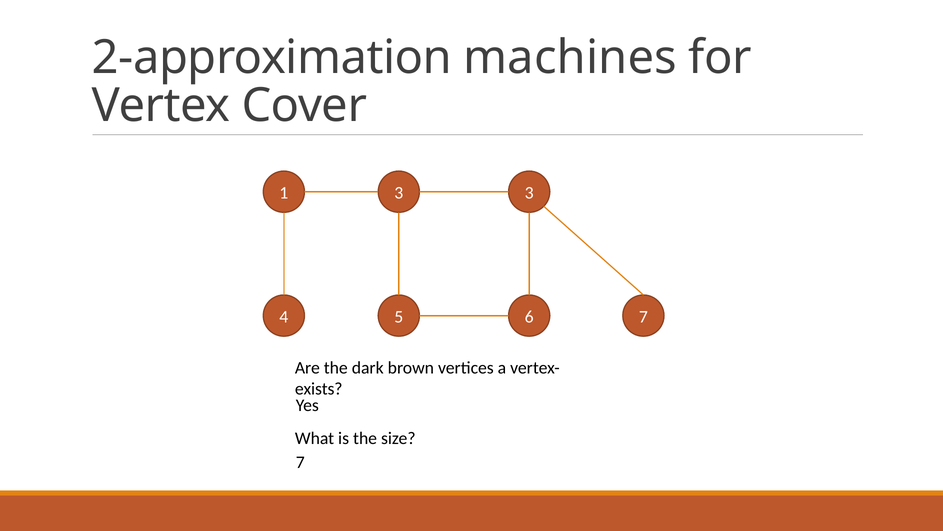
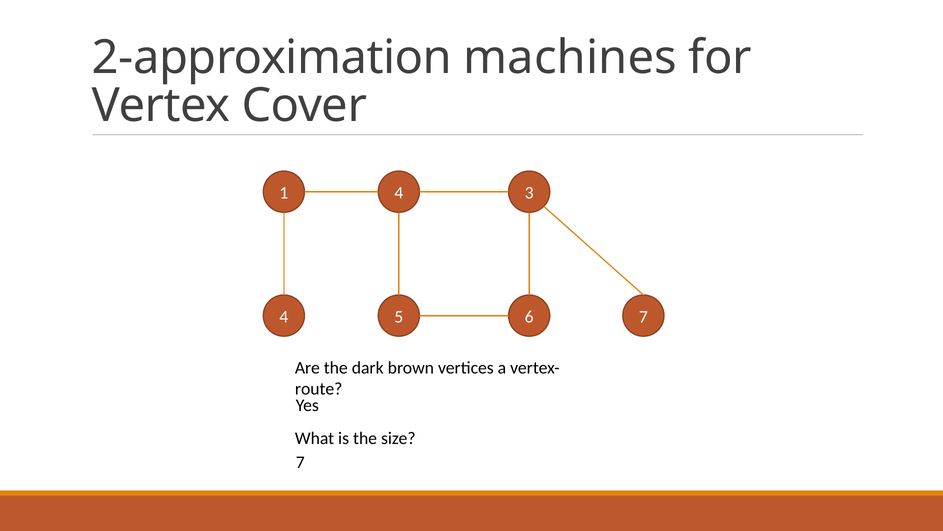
1 3: 3 -> 4 (399, 193)
exists: exists -> route (319, 389)
